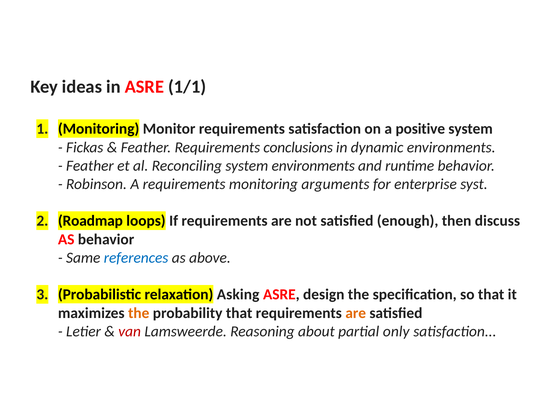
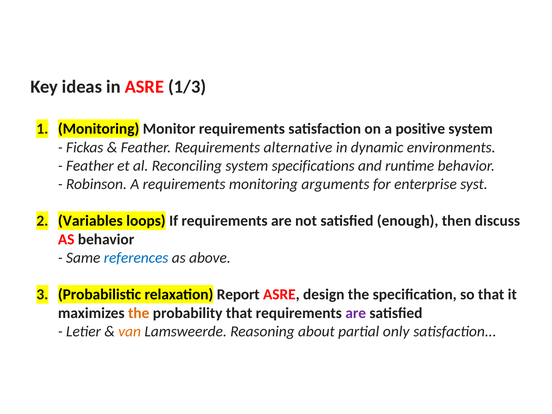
1/1: 1/1 -> 1/3 (187, 87)
conclusions: conclusions -> alternative (298, 147)
system environments: environments -> specifications (313, 166)
Roadmap: Roadmap -> Variables (90, 221)
Asking: Asking -> Report (238, 295)
are colour: orange -> purple (356, 313)
van colour: red -> orange (130, 331)
